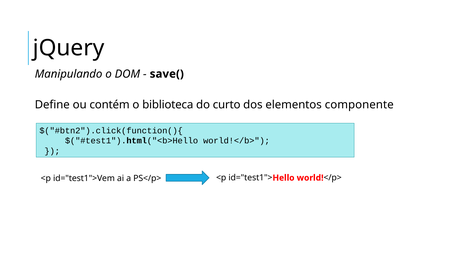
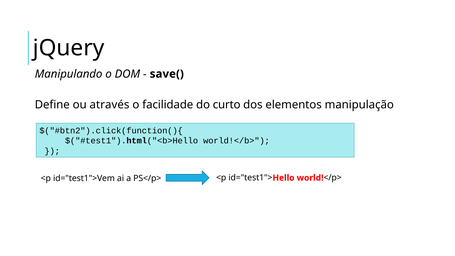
contém: contém -> através (109, 105)
biblioteca: biblioteca -> facilidade (168, 105)
componente: componente -> manipulação (359, 105)
